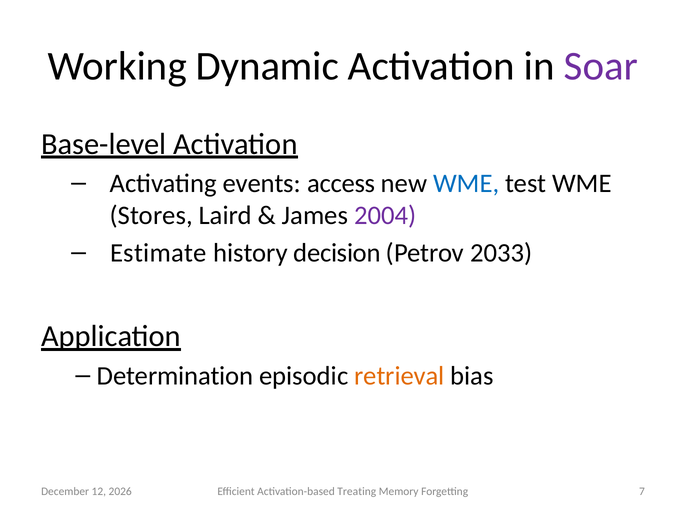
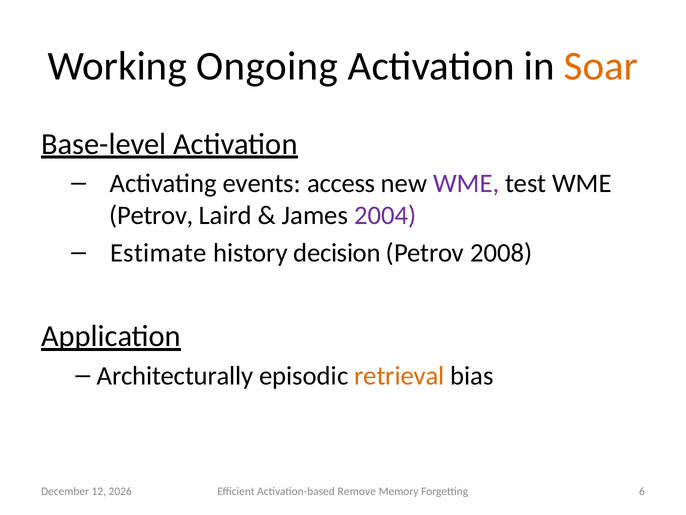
Dynamic: Dynamic -> Ongoing (267, 66)
Soar colour: purple -> orange (601, 66)
WME colour: blue -> purple (466, 183)
Stores: Stores -> Petrov (151, 215)
2033: 2033 -> 2008 (501, 253)
Determination: Determination -> Architecturally (175, 375)
Treating: Treating -> Remove (357, 491)
7: 7 -> 6 (642, 491)
